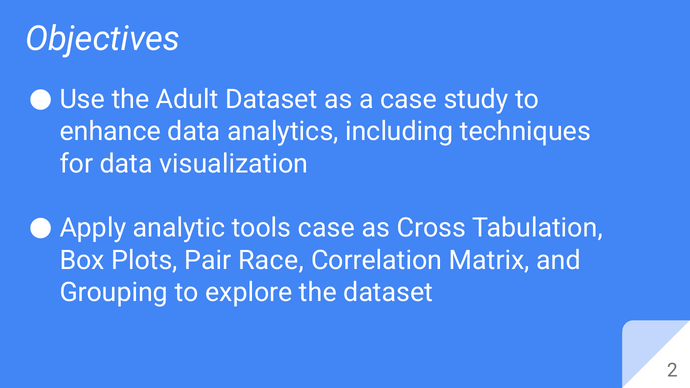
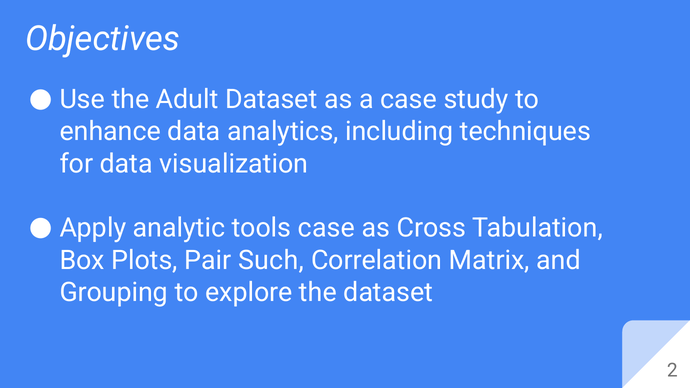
Race: Race -> Such (271, 260)
